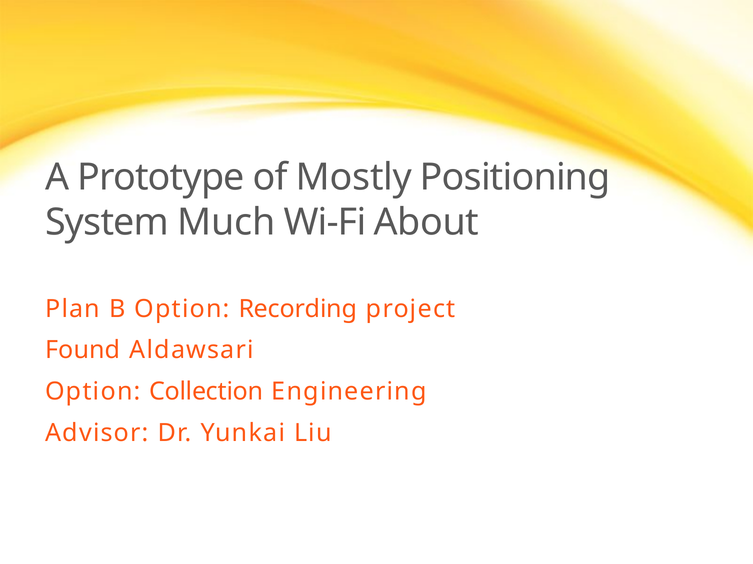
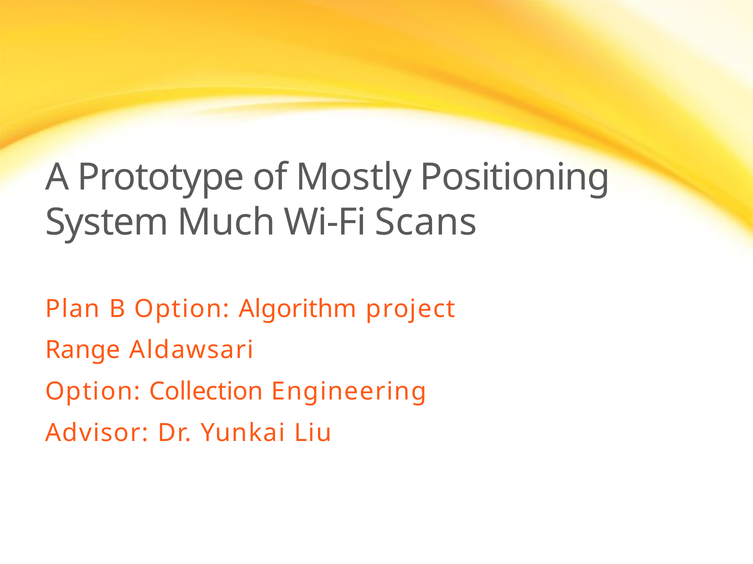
About: About -> Scans (426, 223)
Recording: Recording -> Algorithm (298, 309)
Found: Found -> Range (83, 351)
